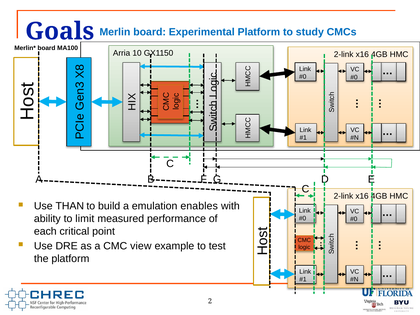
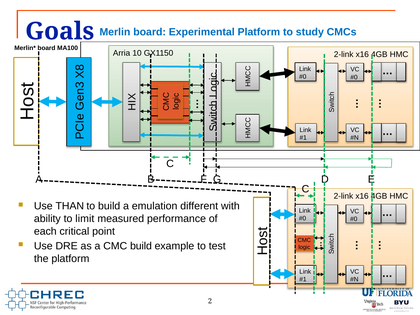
enables: enables -> different (199, 206)
CMC view: view -> build (141, 246)
